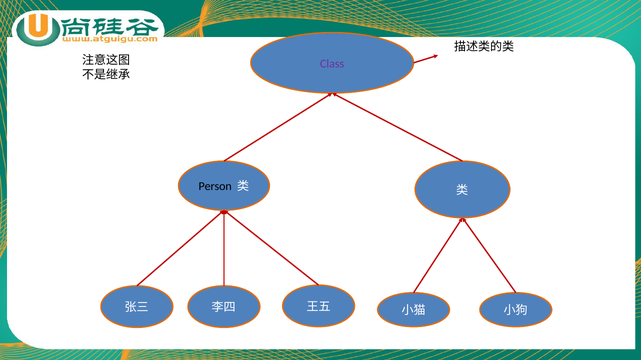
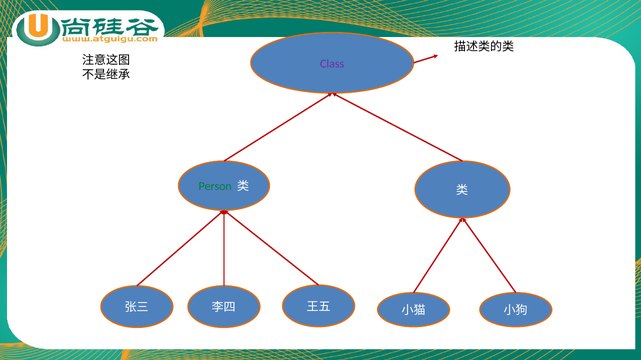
Person colour: black -> green (215, 187)
